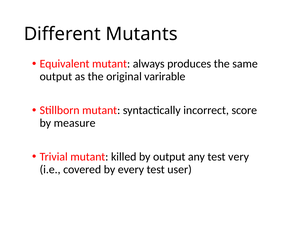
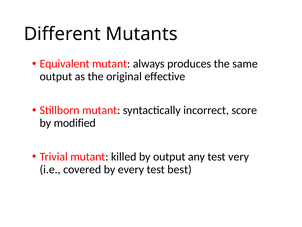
varirable: varirable -> effective (165, 76)
measure: measure -> modified (75, 123)
user: user -> best (180, 169)
